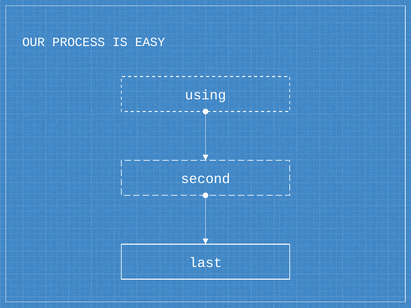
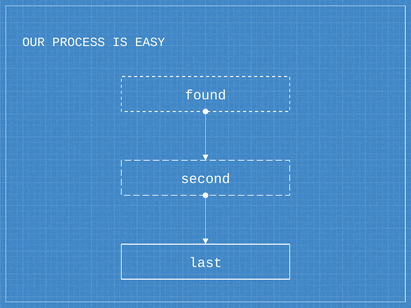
using: using -> found (206, 95)
